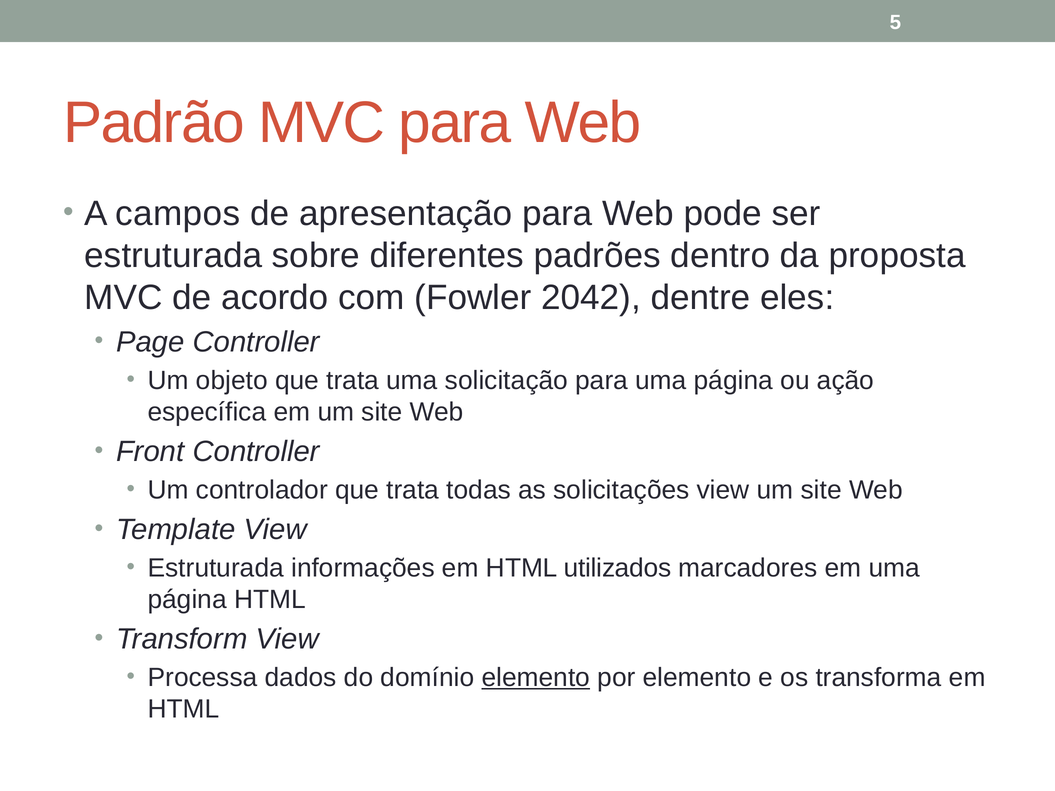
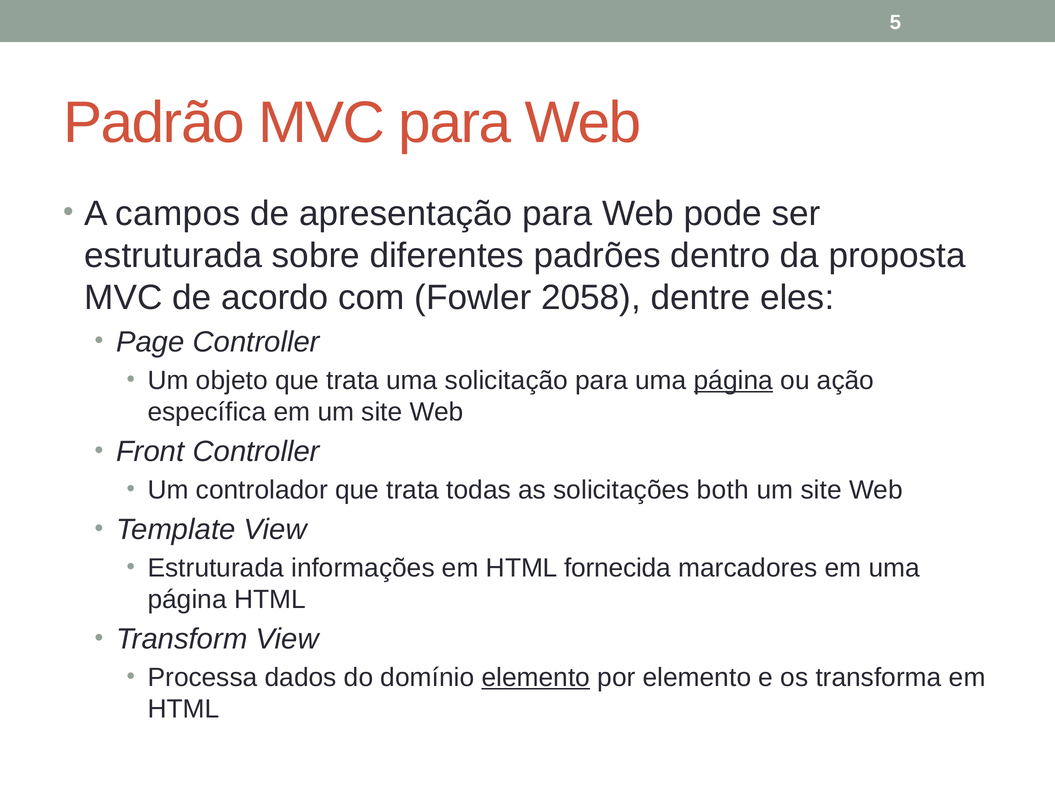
2042: 2042 -> 2058 (591, 298)
página underline: none -> present (733, 380)
solicitações view: view -> both (723, 490)
utilizados: utilizados -> fornecida (618, 568)
